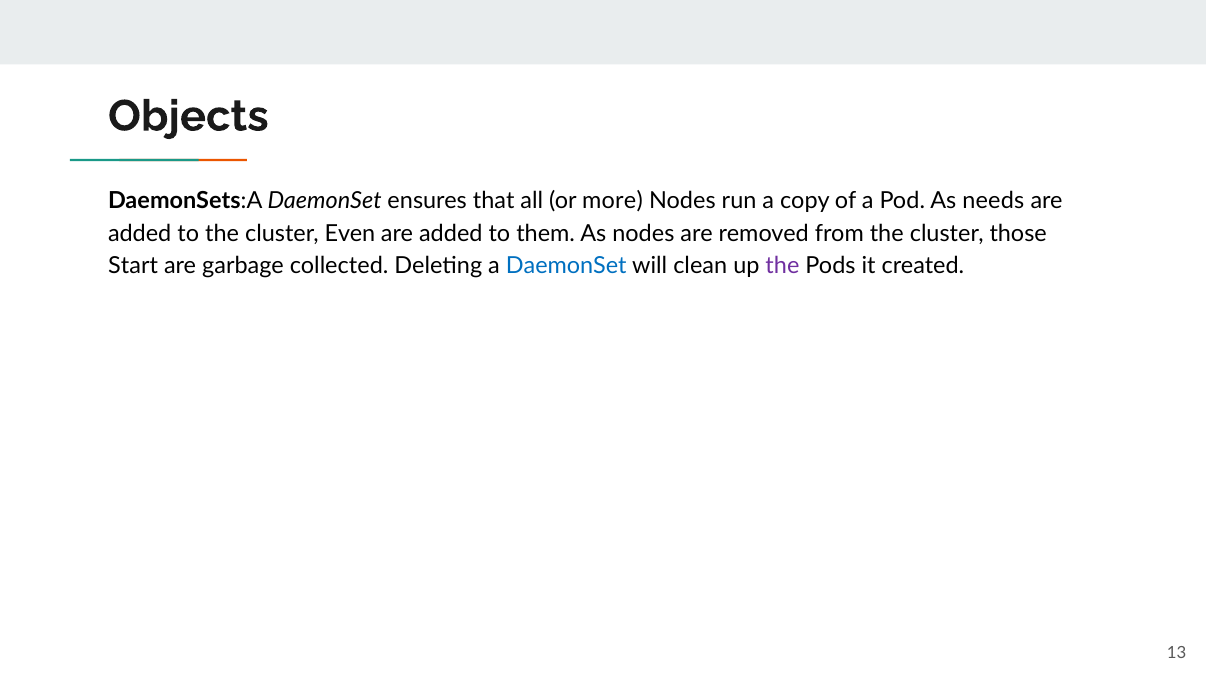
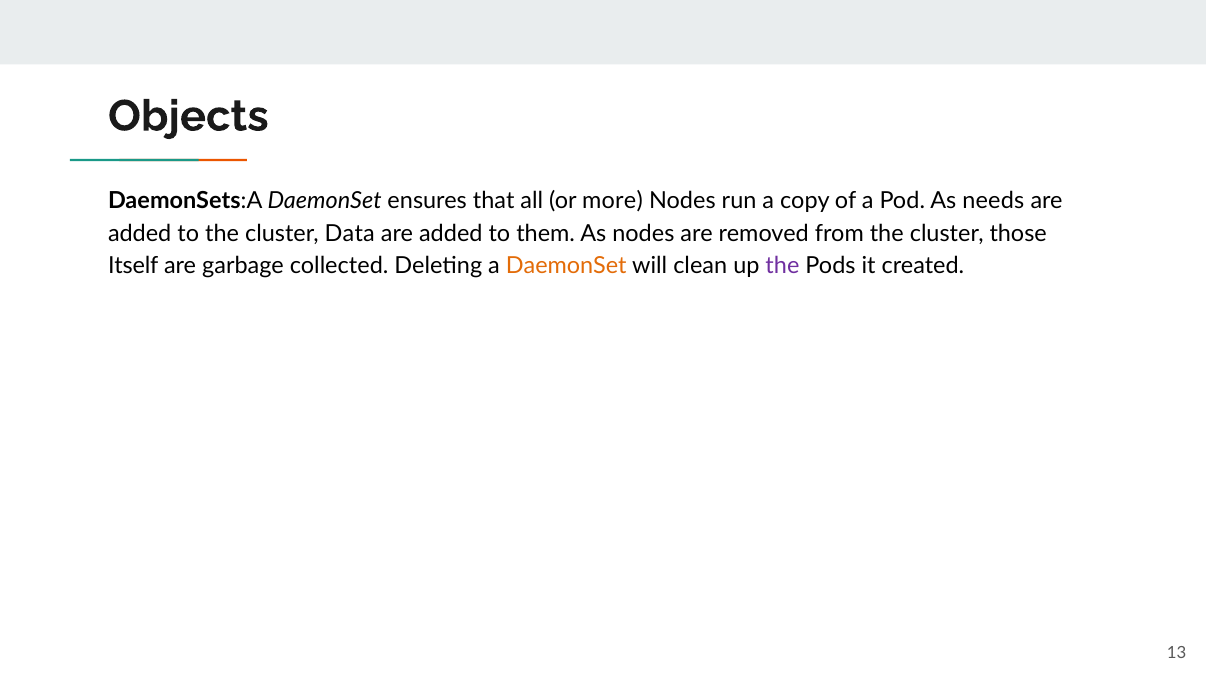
Even: Even -> Data (350, 234)
Start: Start -> Itself (133, 266)
DaemonSet colour: blue -> orange (566, 266)
